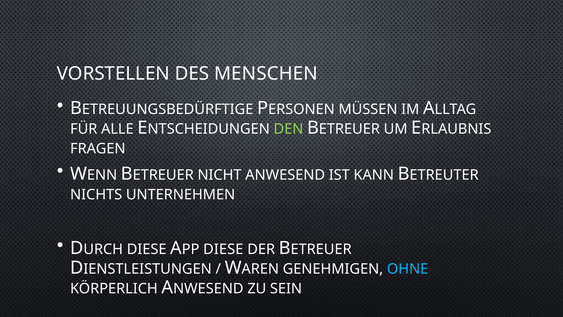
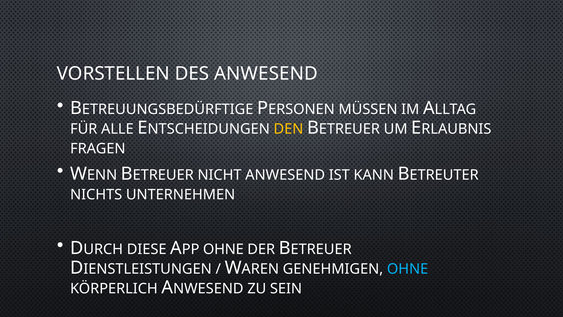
DES MENSCHEN: MENSCHEN -> ANWESEND (266, 73)
DEN colour: light green -> yellow (288, 129)
DIESE: DIESE -> OHNE (223, 249)
